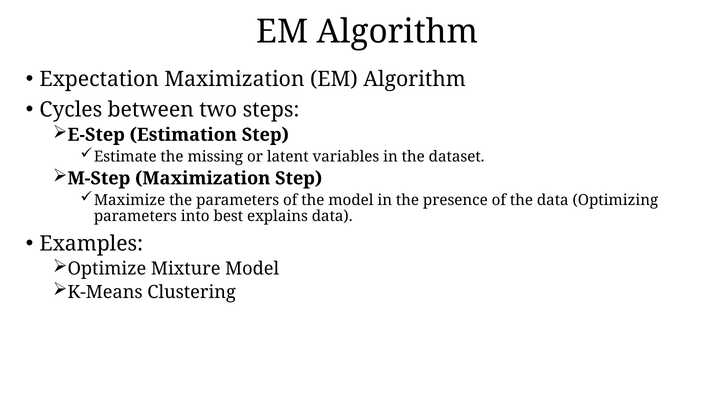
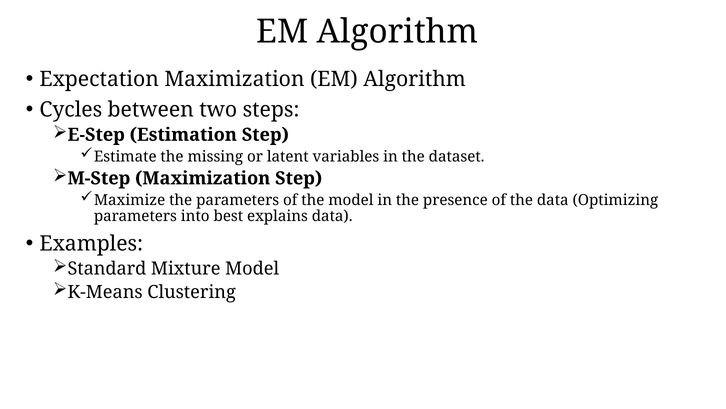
Optimize: Optimize -> Standard (107, 268)
